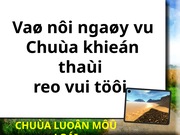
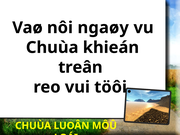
thaùi: thaùi -> treân (80, 67)
